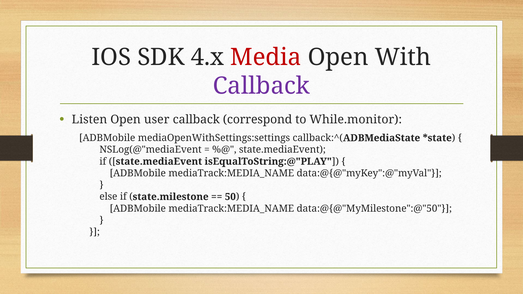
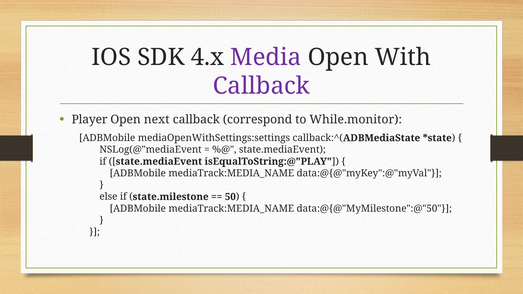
Media colour: red -> purple (266, 57)
Listen: Listen -> Player (90, 120)
user: user -> next (157, 120)
